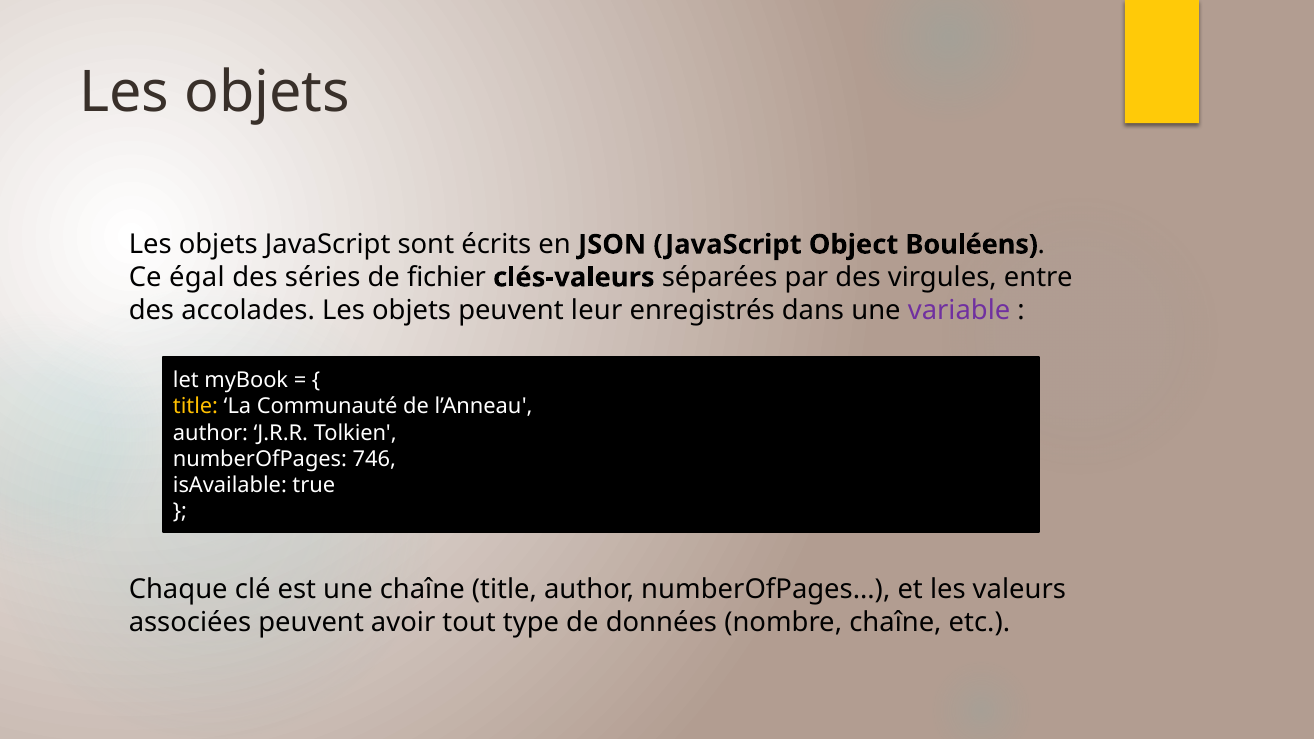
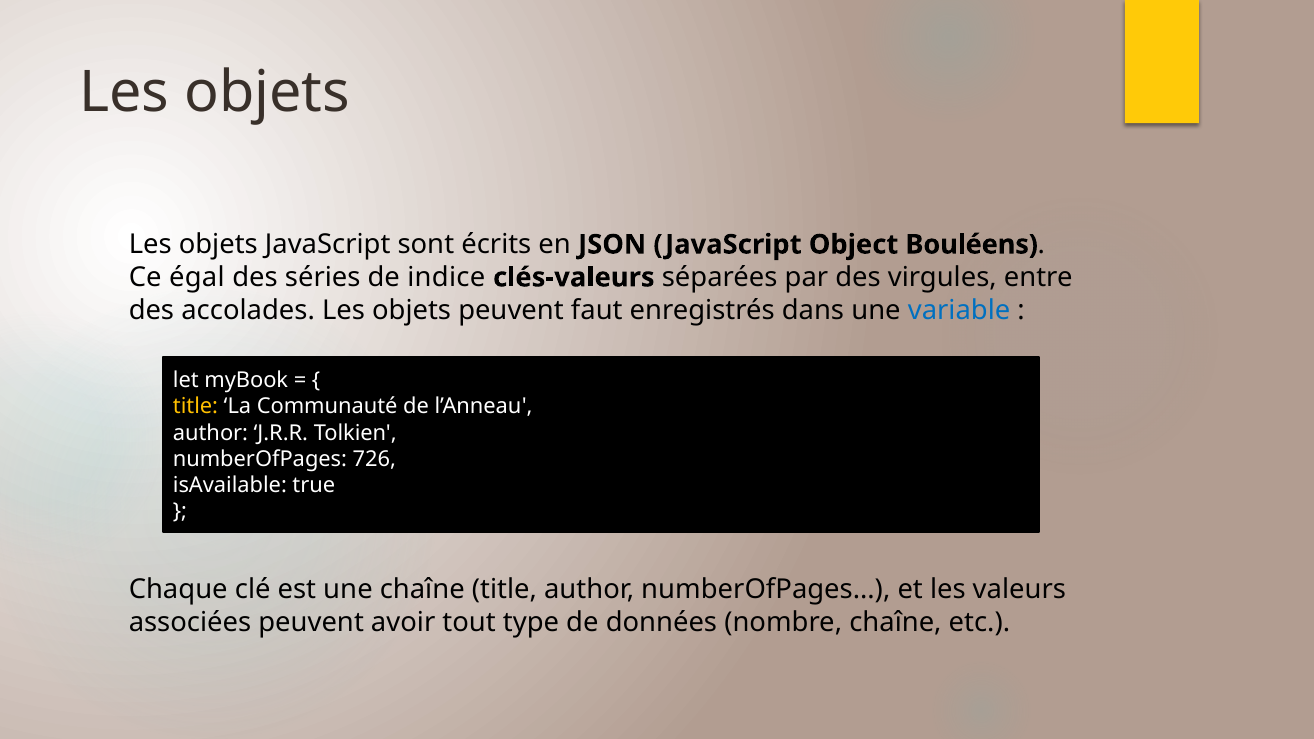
fichier: fichier -> indice (446, 277)
leur: leur -> faut (597, 310)
variable colour: purple -> blue (959, 310)
746: 746 -> 726 (374, 459)
